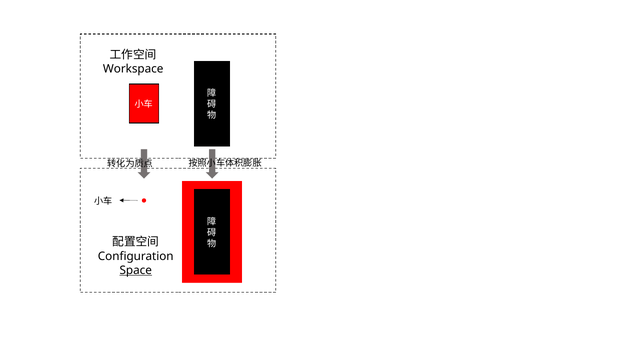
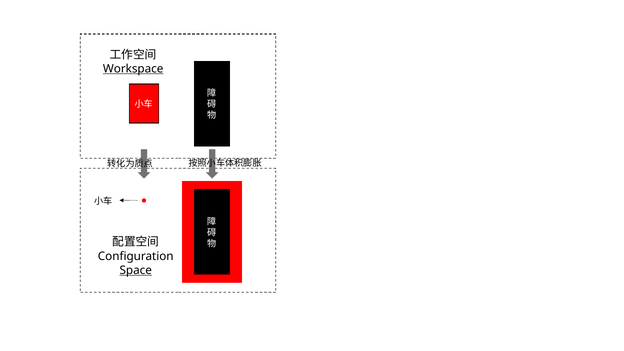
Workspace underline: none -> present (133, 69)
